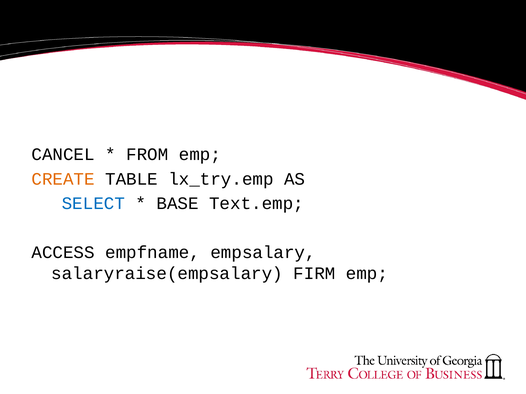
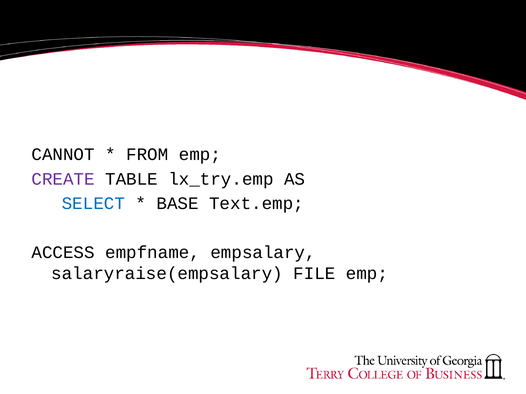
CANCEL: CANCEL -> CANNOT (63, 155)
CREATE colour: orange -> purple (63, 179)
FIRM: FIRM -> FILE (314, 274)
